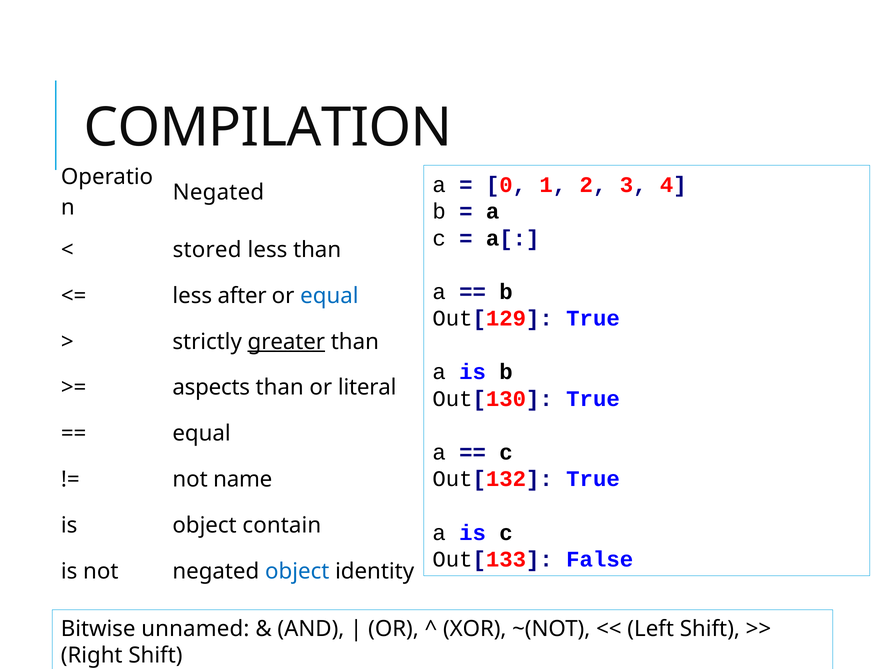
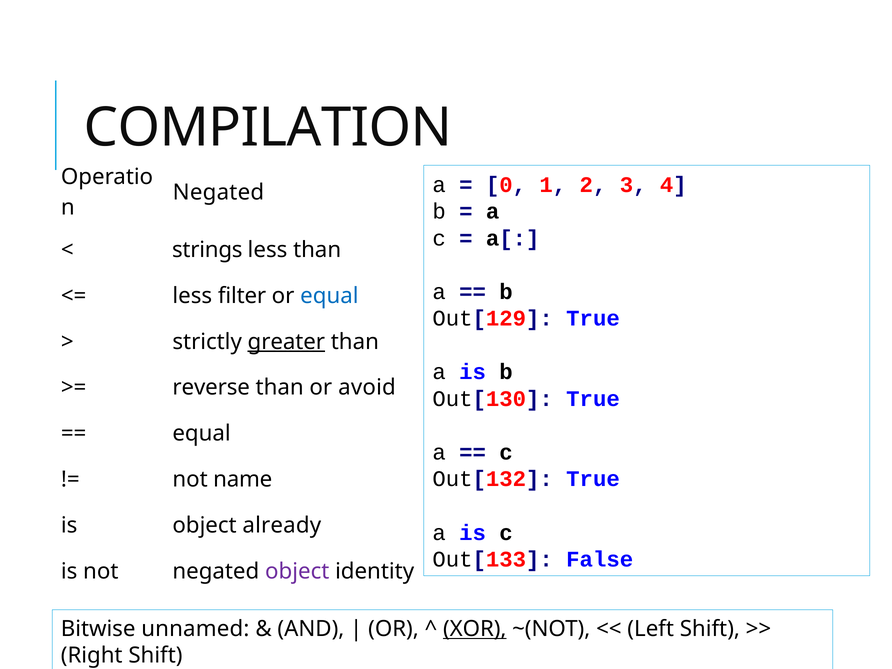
stored: stored -> strings (207, 250)
after: after -> filter (242, 296)
aspects: aspects -> reverse (211, 388)
literal: literal -> avoid (367, 388)
contain: contain -> already (282, 525)
object colour: blue -> purple (297, 571)
XOR underline: none -> present (475, 629)
